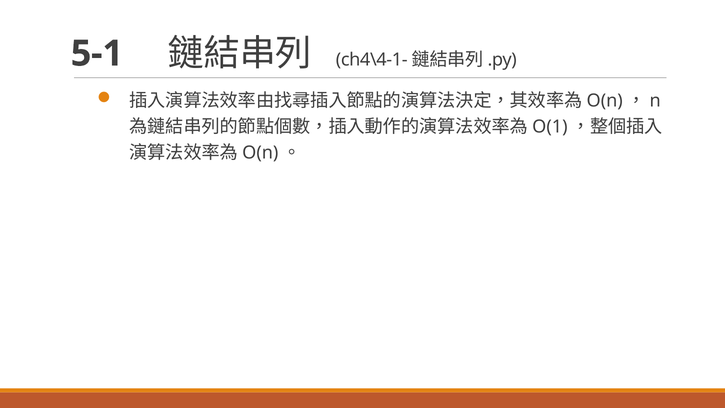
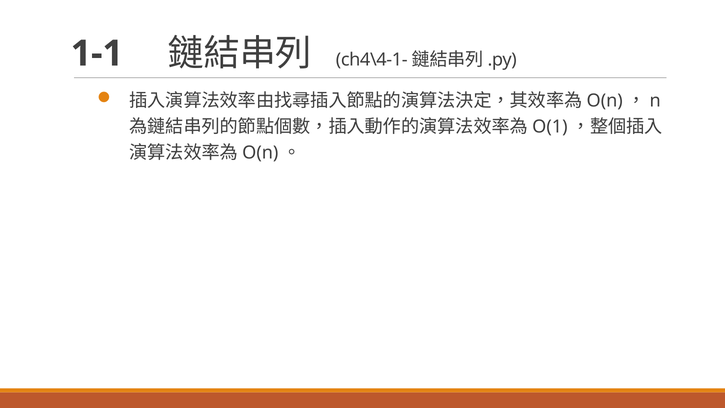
5-1: 5-1 -> 1-1 (97, 54)
